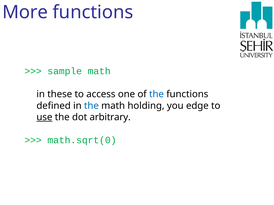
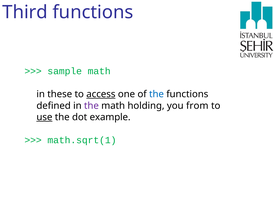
More: More -> Third (25, 12)
access underline: none -> present (101, 94)
the colour: blue -> purple (91, 106)
edge: edge -> from (197, 106)
arbitrary: arbitrary -> example (110, 117)
math.sqrt(0: math.sqrt(0 -> math.sqrt(1 (82, 140)
